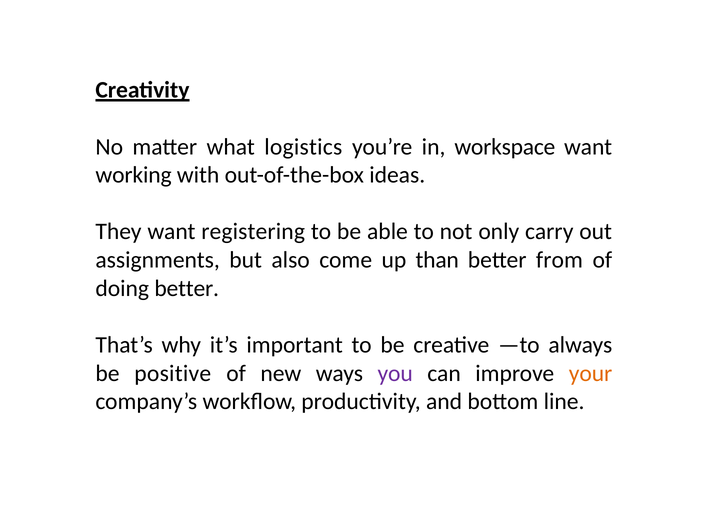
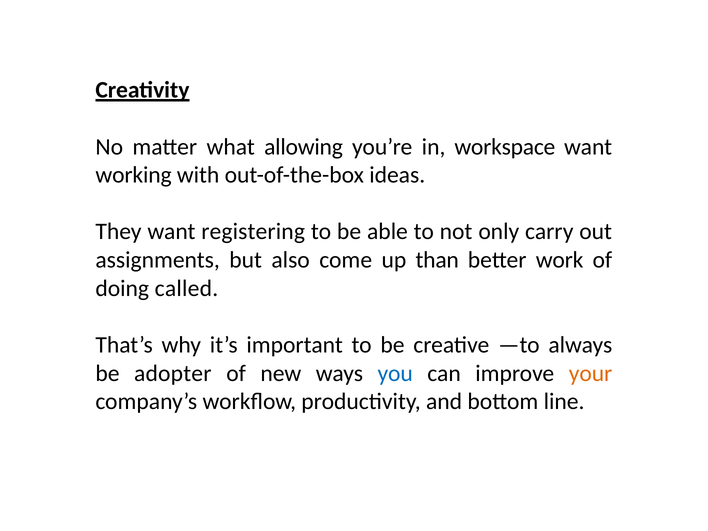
logistics: logistics -> allowing (304, 147)
from: from -> work (560, 260)
doing better: better -> called (186, 288)
positive: positive -> adopter (173, 373)
you colour: purple -> blue (395, 373)
